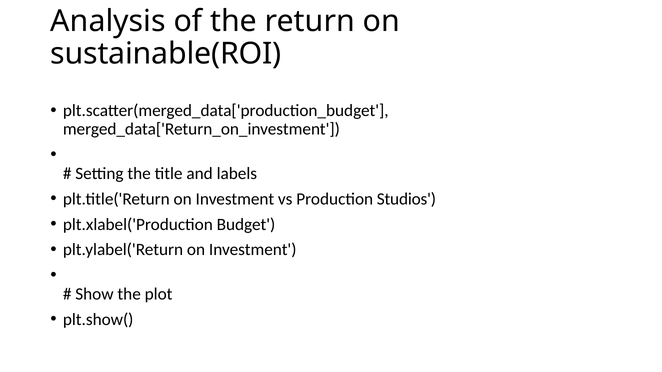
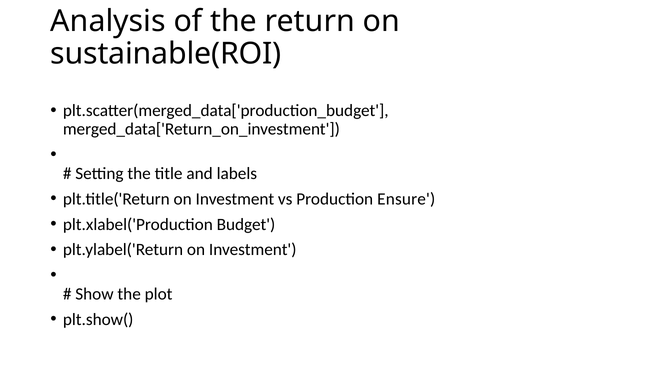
Studios: Studios -> Ensure (406, 199)
